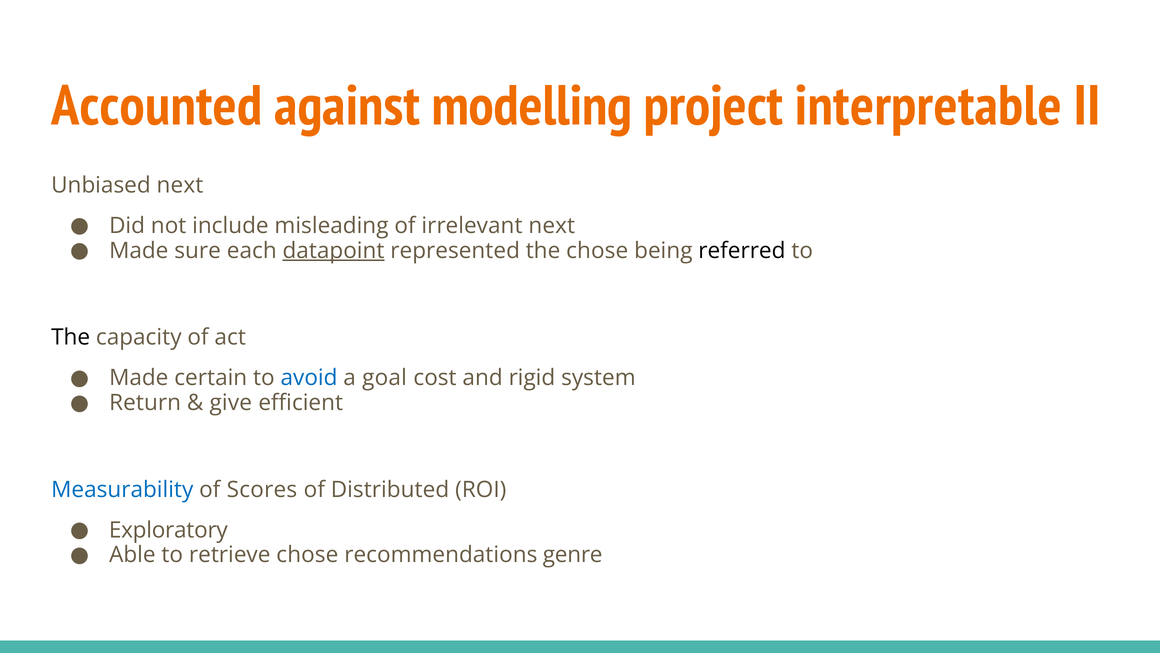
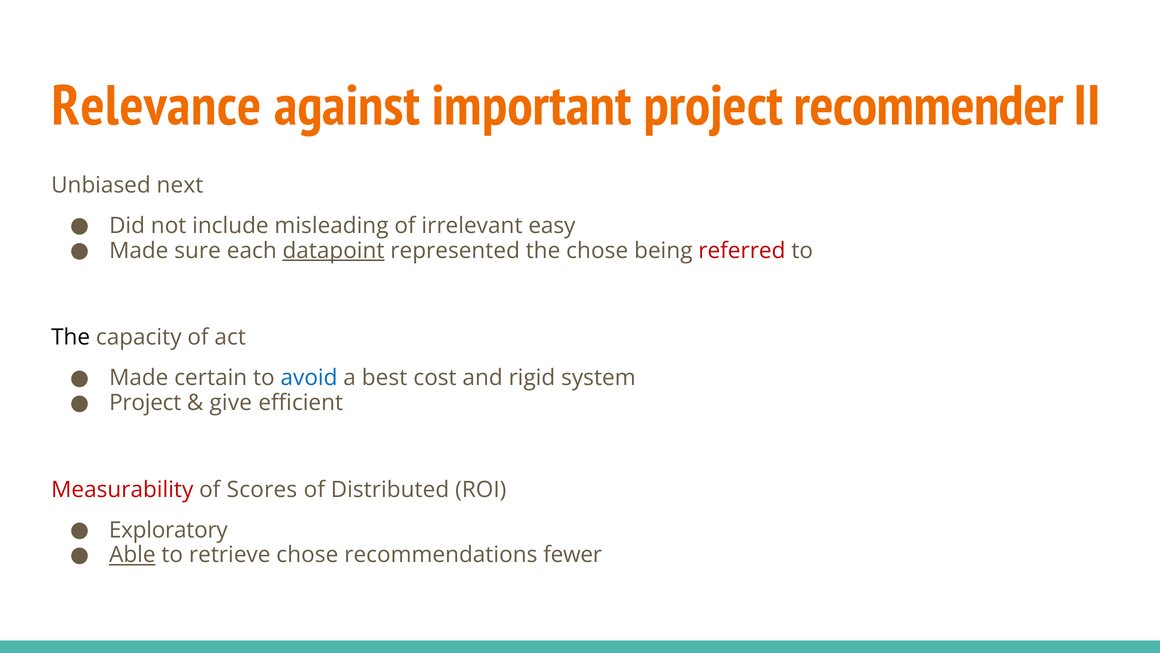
Accounted: Accounted -> Relevance (157, 106)
modelling: modelling -> important (532, 106)
interpretable: interpretable -> recommender (929, 106)
irrelevant next: next -> easy (552, 226)
referred colour: black -> red (742, 250)
goal: goal -> best (385, 378)
Return: Return -> Project (145, 402)
Measurability colour: blue -> red (122, 489)
Able underline: none -> present (132, 555)
genre: genre -> fewer (573, 555)
